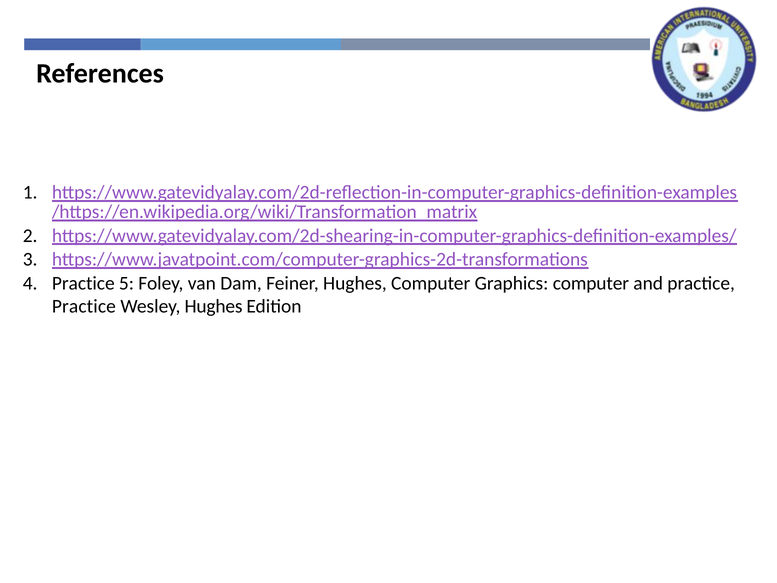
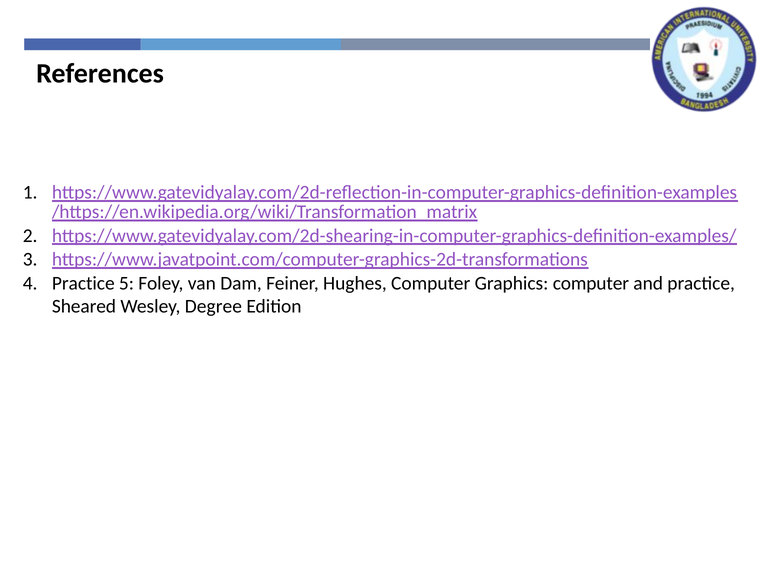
Practice: Practice -> Sheared (84, 306)
Wesley Hughes: Hughes -> Degree (213, 306)
